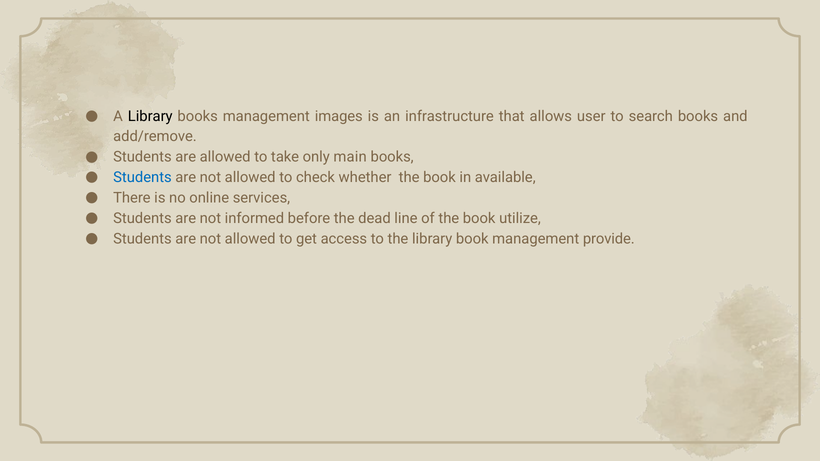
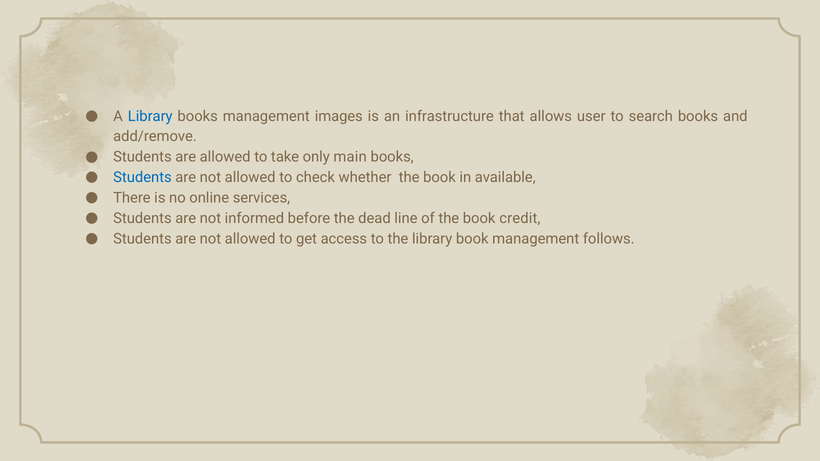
Library colour: black -> blue (150, 116)
utilize: utilize -> credit (520, 218)
provide: provide -> follows (609, 239)
